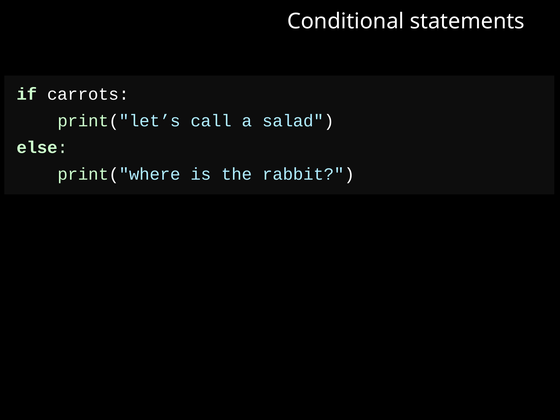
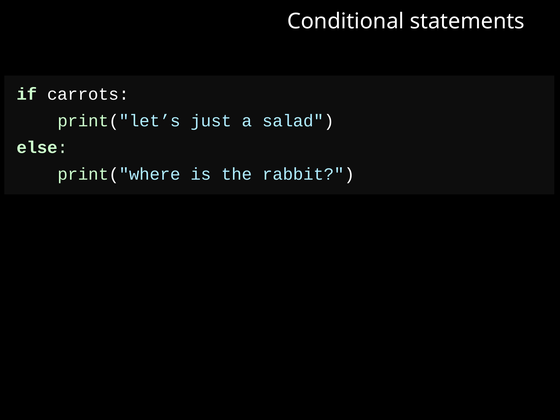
call: call -> just (211, 121)
